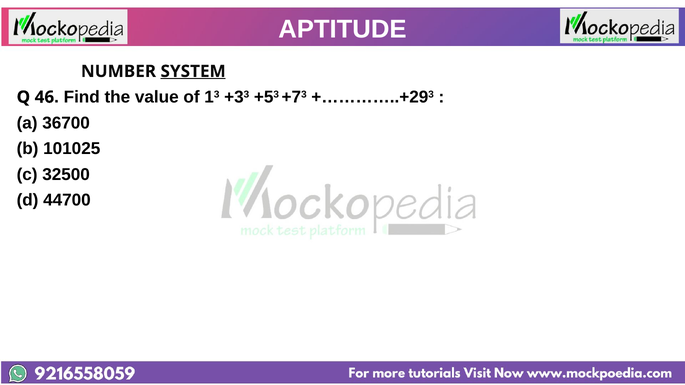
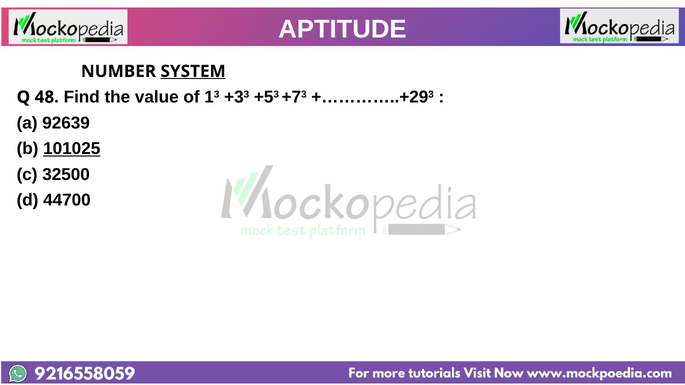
46: 46 -> 48 (44, 97)
36700: 36700 -> 92639 (66, 123)
101025 underline: none -> present (72, 149)
